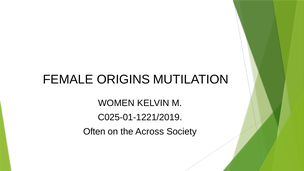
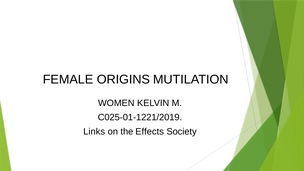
Often: Often -> Links (94, 132)
Across: Across -> Effects (150, 132)
